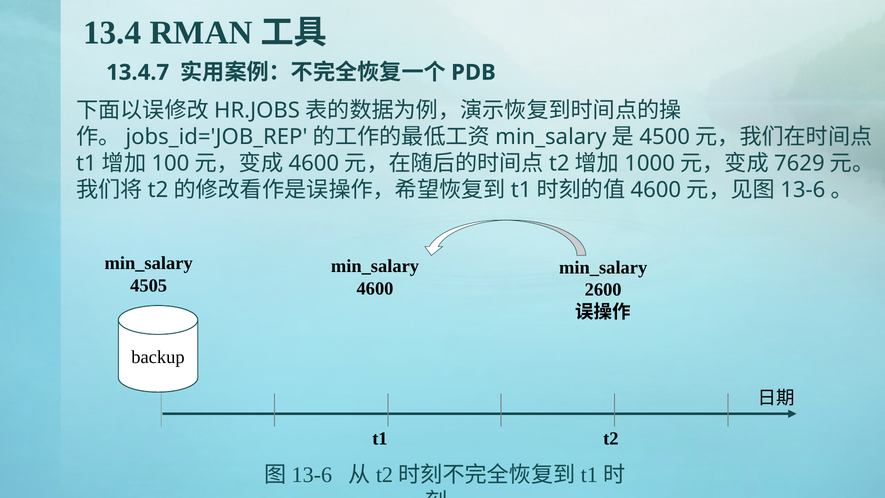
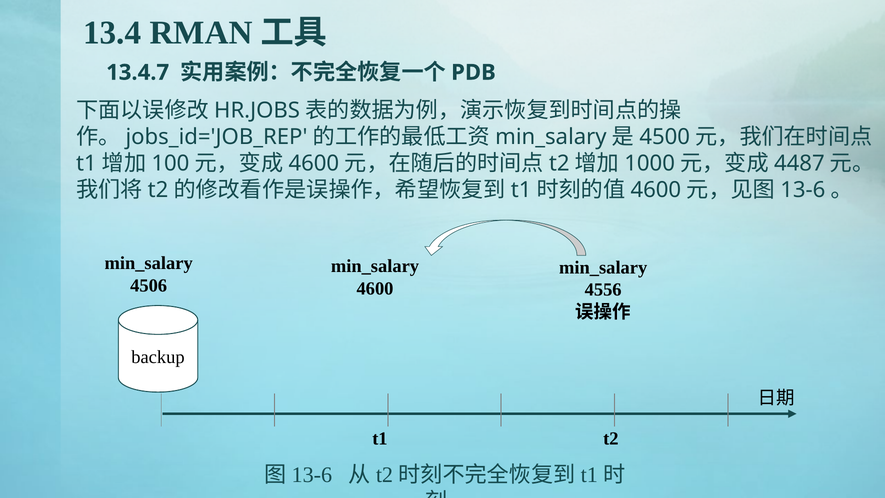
7629: 7629 -> 4487 (799, 163)
4505: 4505 -> 4506 (149, 285)
2600: 2600 -> 4556 (603, 290)
